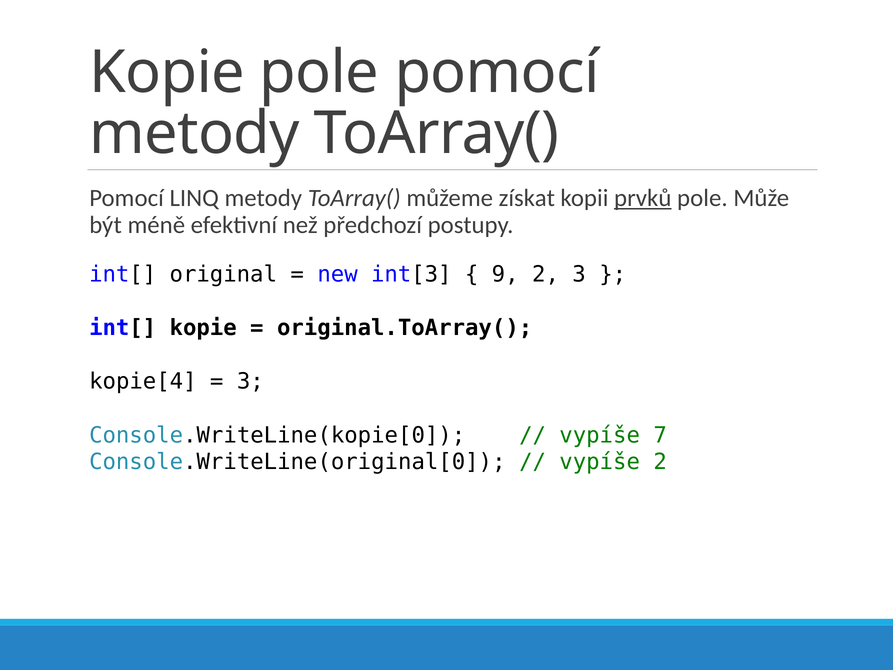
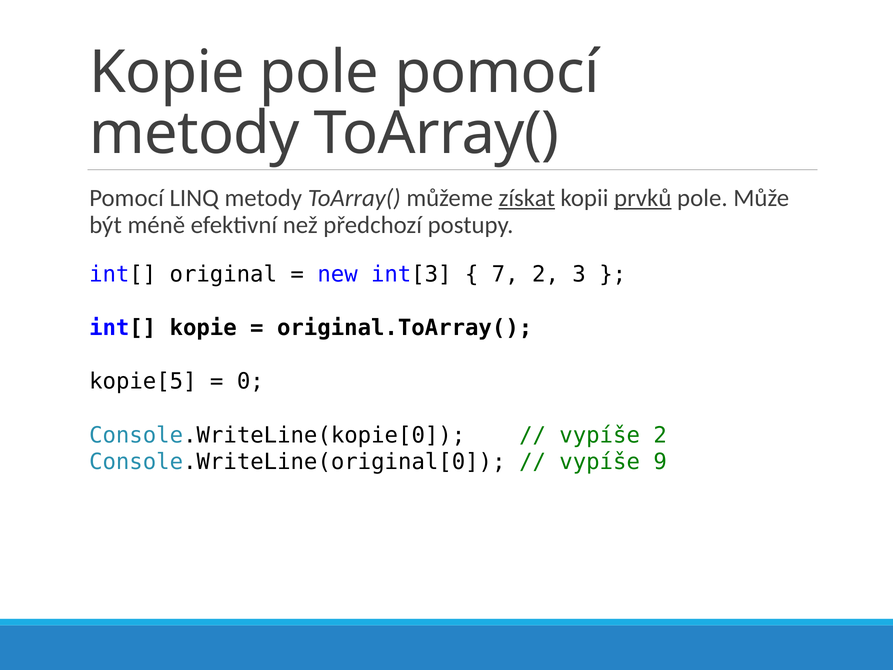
získat underline: none -> present (527, 198)
9: 9 -> 7 (505, 274)
kopie[4: kopie[4 -> kopie[5 (143, 381)
3: 3 -> 0 (250, 381)
vypíše 7: 7 -> 2 (660, 435)
vypíše 2: 2 -> 9 (660, 462)
